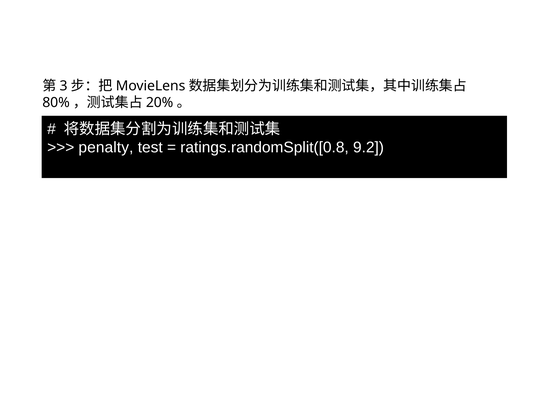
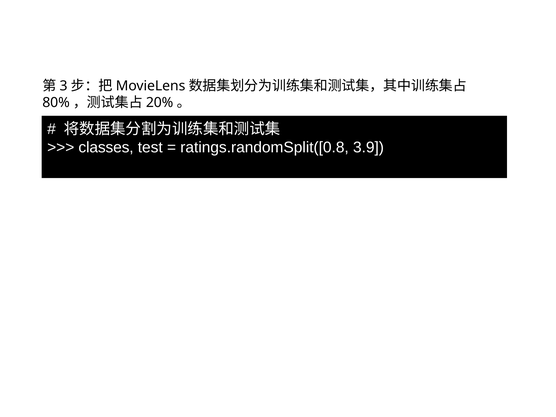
penalty: penalty -> classes (106, 147)
9.2: 9.2 -> 3.9 (369, 147)
